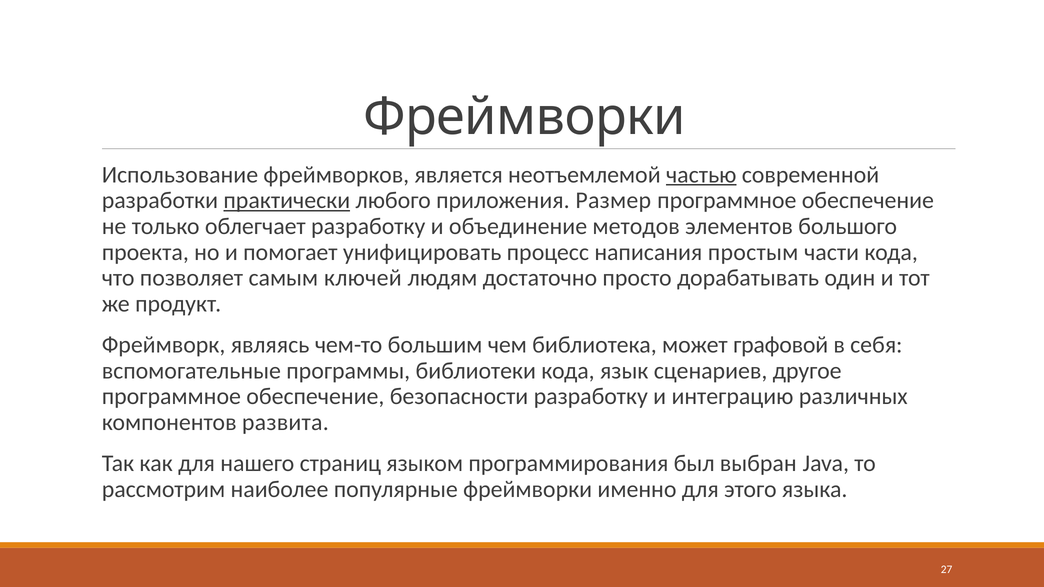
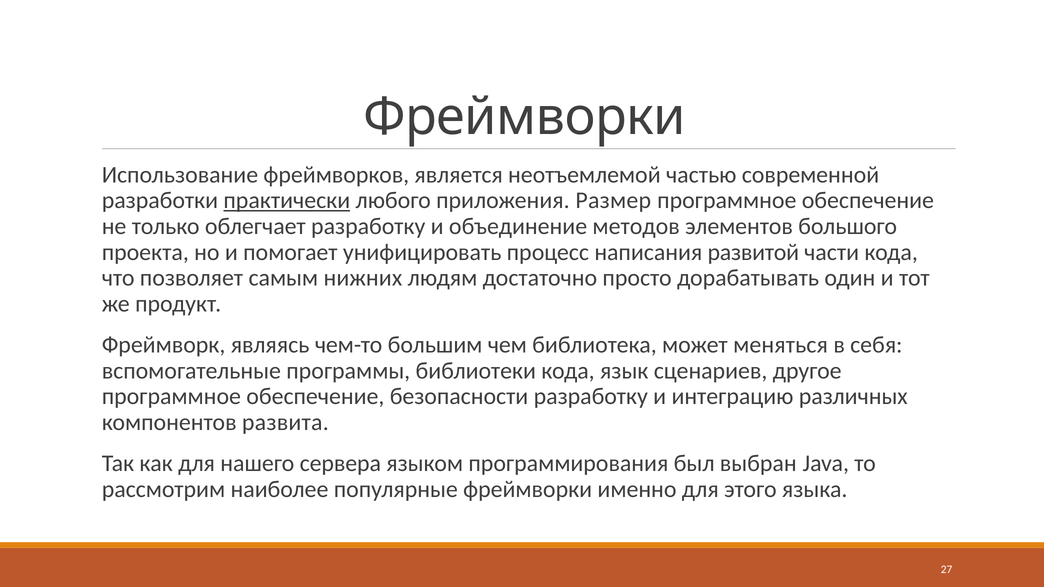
частью underline: present -> none (701, 175)
простым: простым -> развитой (753, 252)
ключей: ключей -> нижних (363, 278)
графовой: графовой -> меняться (781, 345)
страниц: страниц -> сервера (340, 464)
